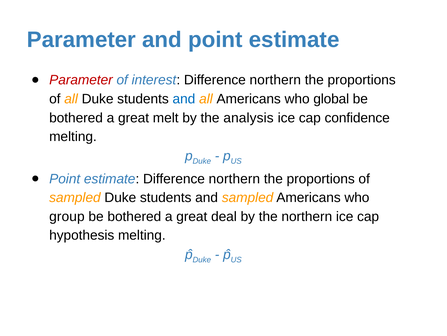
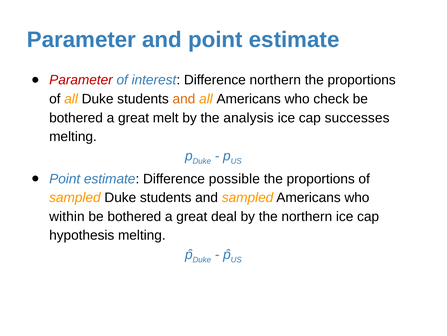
and colour: blue -> orange (184, 99)
global: global -> check (331, 99)
confidence: confidence -> successes (357, 118)
estimate Difference northern: northern -> possible (234, 178)
group: group -> within (67, 216)
